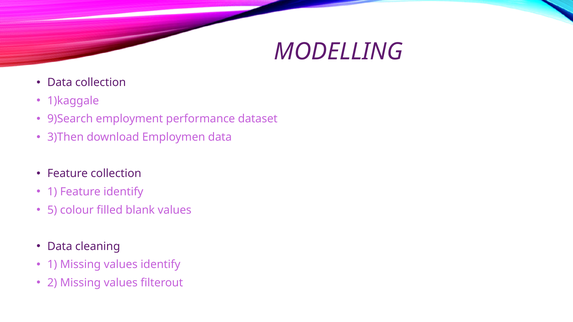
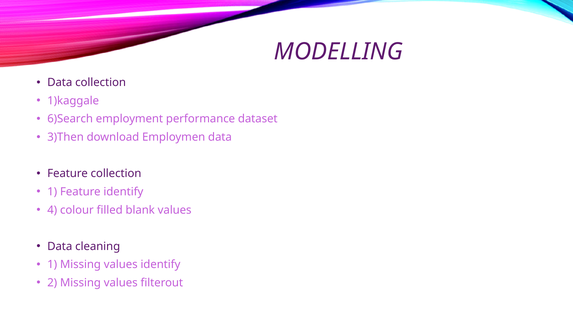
9)Search: 9)Search -> 6)Search (70, 119)
5: 5 -> 4 (52, 210)
